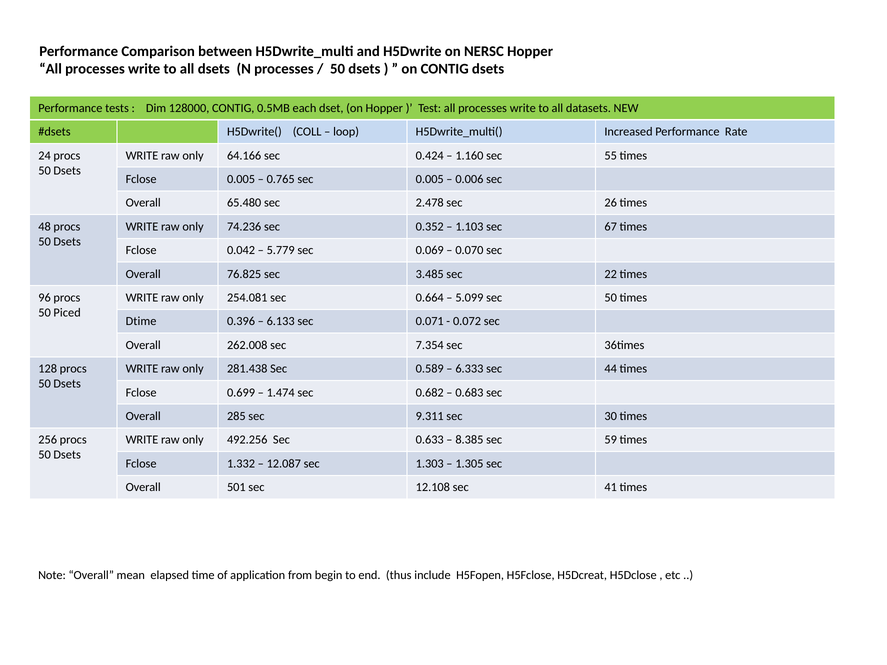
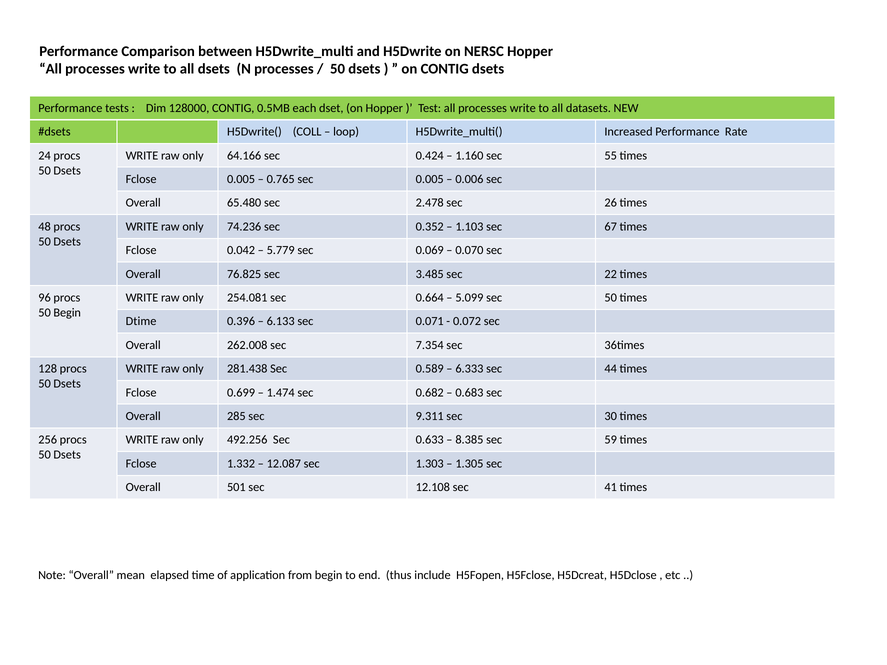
50 Piced: Piced -> Begin (67, 313)
